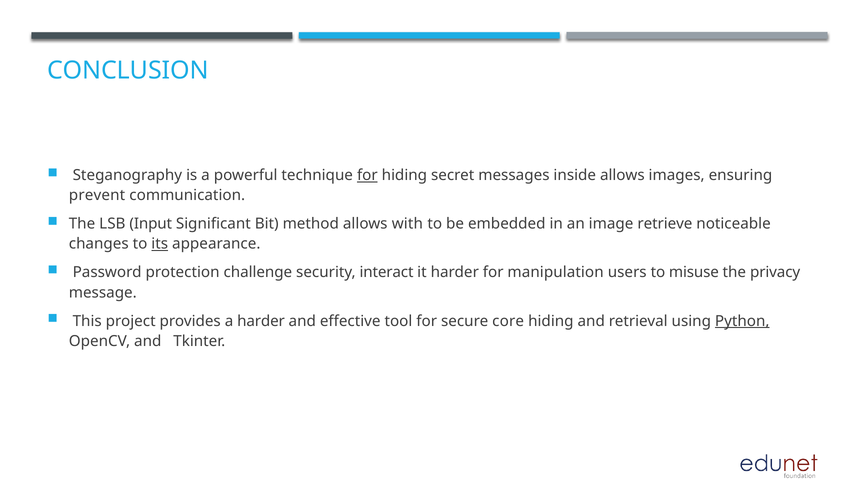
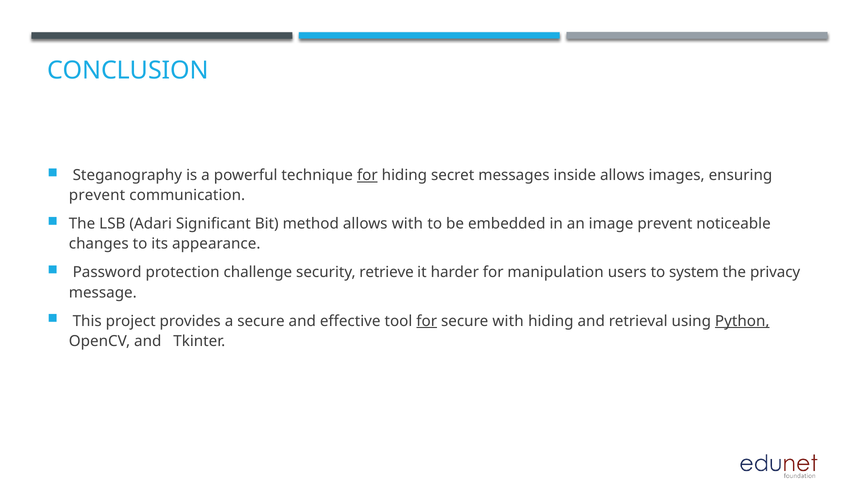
Input: Input -> Adari (151, 224)
image retrieve: retrieve -> prevent (665, 224)
its underline: present -> none (160, 244)
interact: interact -> retrieve (387, 273)
misuse: misuse -> system (694, 273)
a harder: harder -> secure (261, 321)
for underline: none -> present (427, 321)
secure core: core -> with (508, 321)
